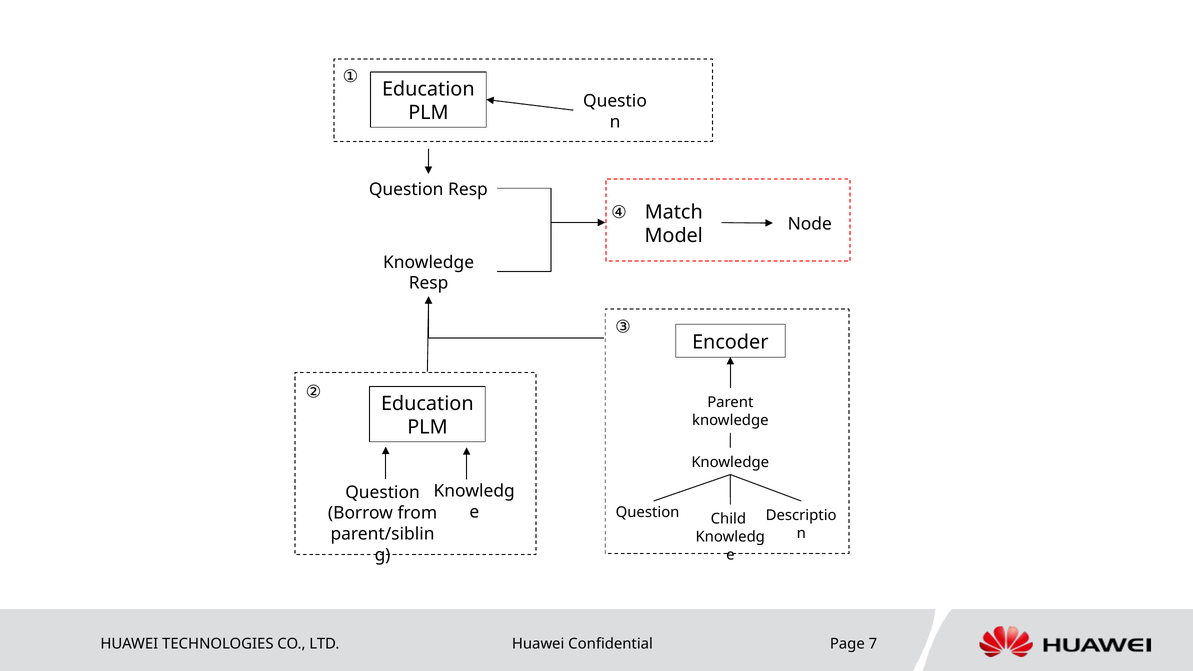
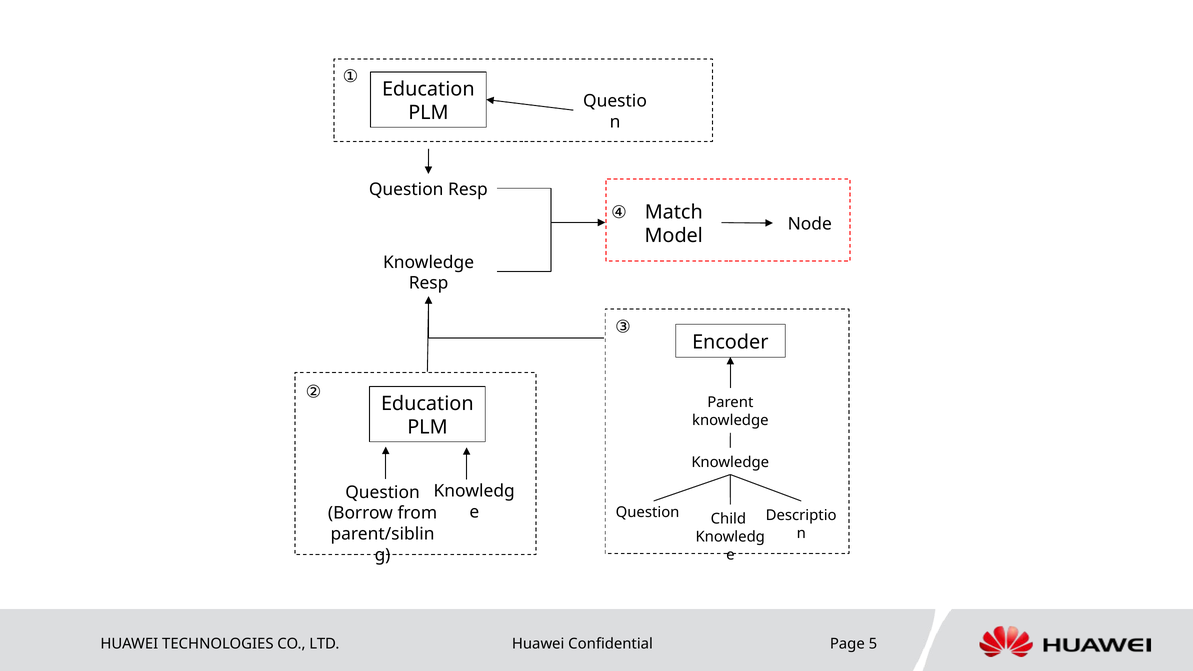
7: 7 -> 5 (873, 644)
